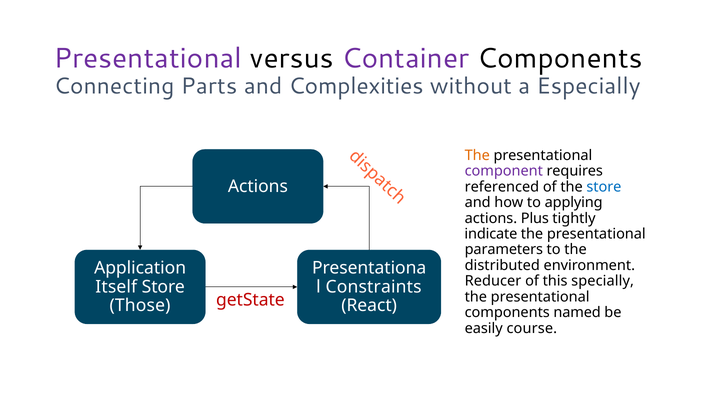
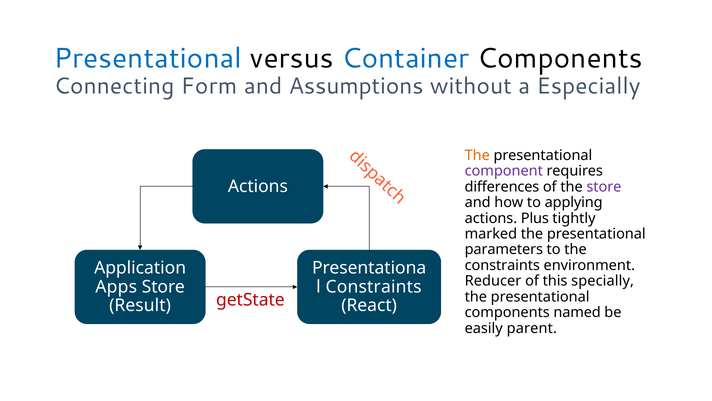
Presentational colour: purple -> blue (148, 58)
Container colour: purple -> blue (405, 58)
Parts: Parts -> Form (209, 86)
Complexities: Complexities -> Assumptions (356, 86)
referenced: referenced -> differences (502, 187)
store colour: blue -> purple (604, 187)
indicate: indicate -> marked (491, 234)
distributed: distributed -> constraints (502, 265)
Itself: Itself -> Apps (116, 286)
Those: Those -> Result (140, 305)
course: course -> parent (532, 328)
